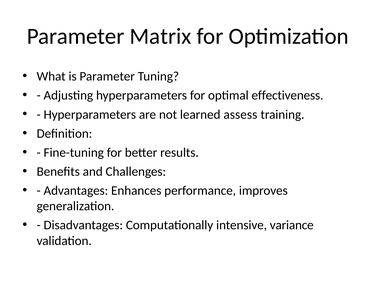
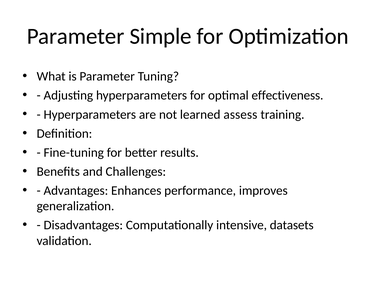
Matrix: Matrix -> Simple (161, 36)
variance: variance -> datasets (292, 225)
